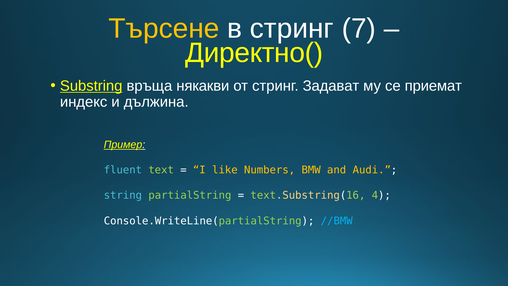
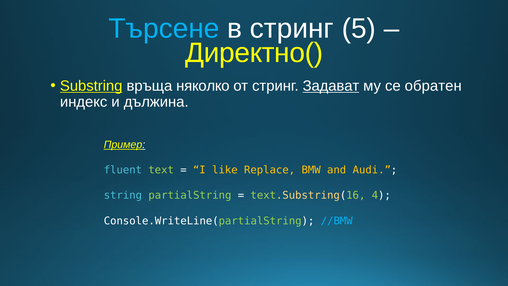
Търсене colour: yellow -> light blue (164, 29)
7: 7 -> 5 (359, 29)
някакви: някакви -> няколко (203, 86)
Задават underline: none -> present (331, 86)
приемат: приемат -> обратен (433, 86)
Numbers: Numbers -> Replace (270, 170)
